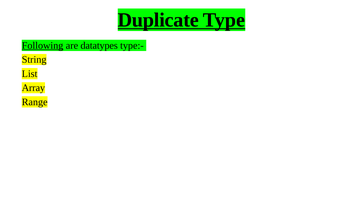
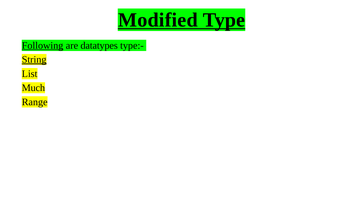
Duplicate: Duplicate -> Modified (158, 20)
String underline: none -> present (34, 60)
Array: Array -> Much (33, 88)
